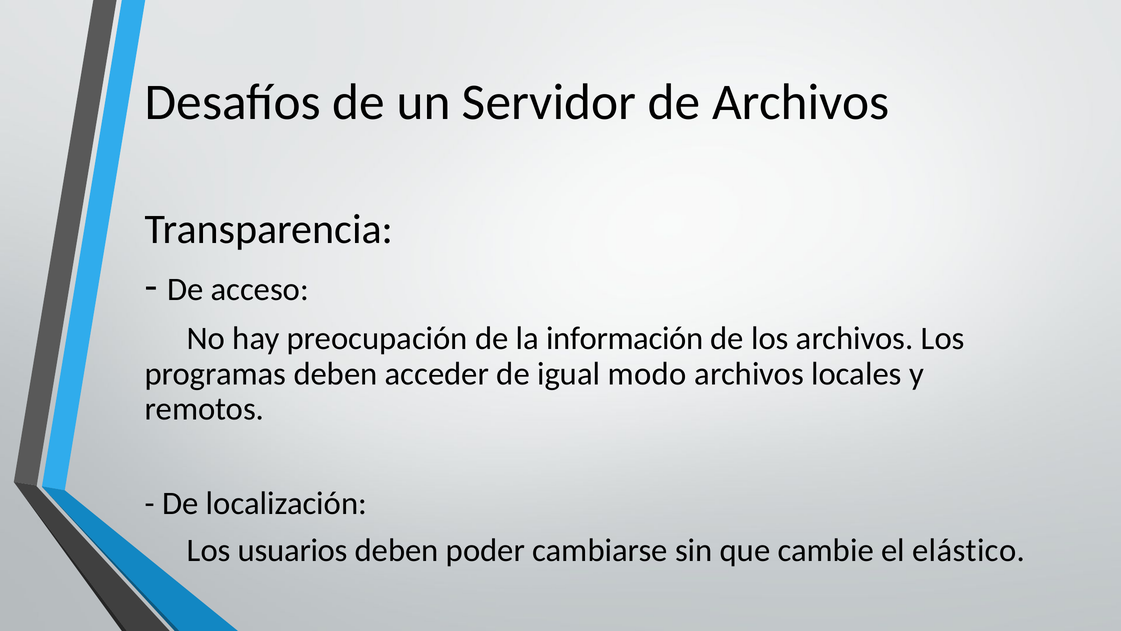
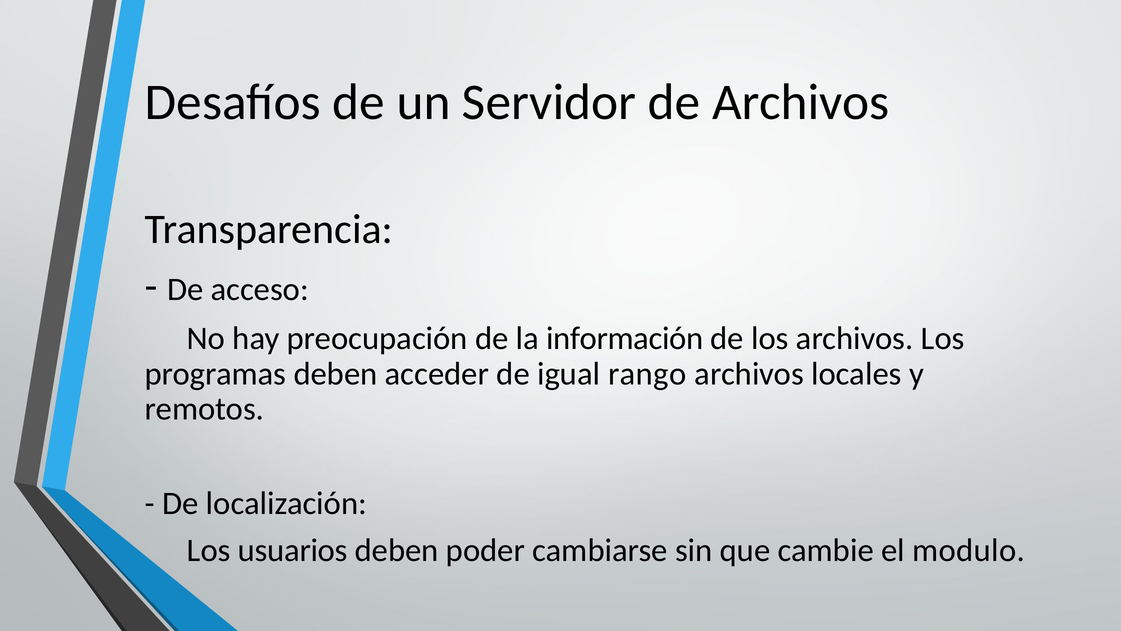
modo: modo -> rango (647, 374)
elástico: elástico -> modulo (969, 550)
